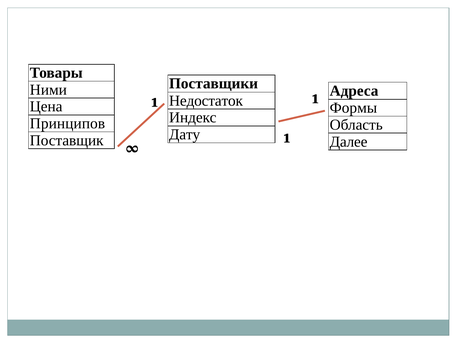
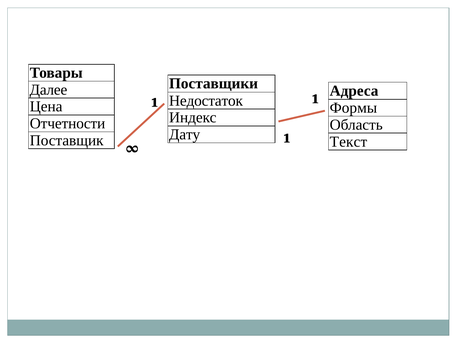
Ними: Ними -> Далее (48, 90)
Принципов: Принципов -> Отчетности (68, 123)
Далее: Далее -> Текст (348, 142)
